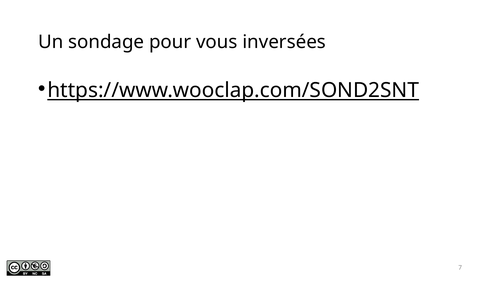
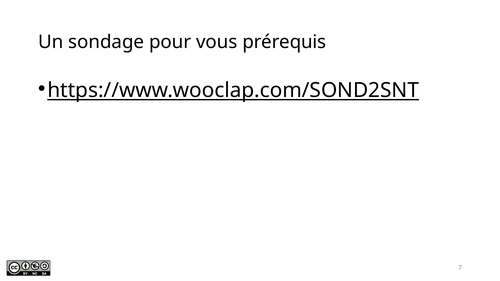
inversées: inversées -> prérequis (284, 42)
